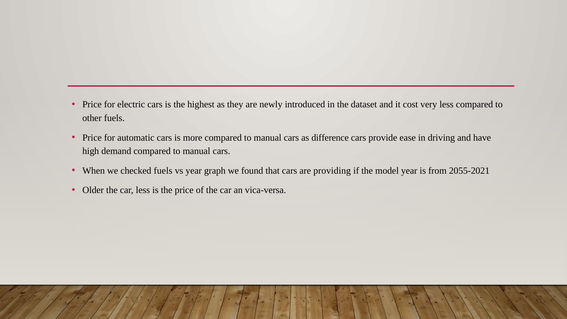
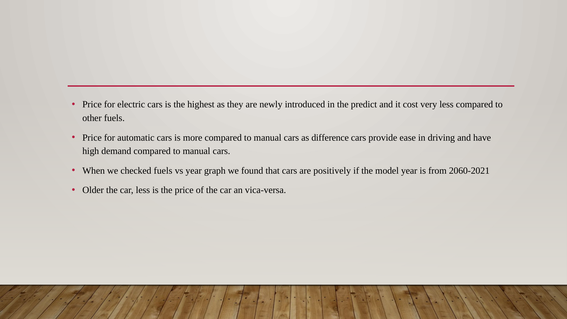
dataset: dataset -> predict (364, 104)
providing: providing -> positively (332, 171)
2055-2021: 2055-2021 -> 2060-2021 (469, 171)
